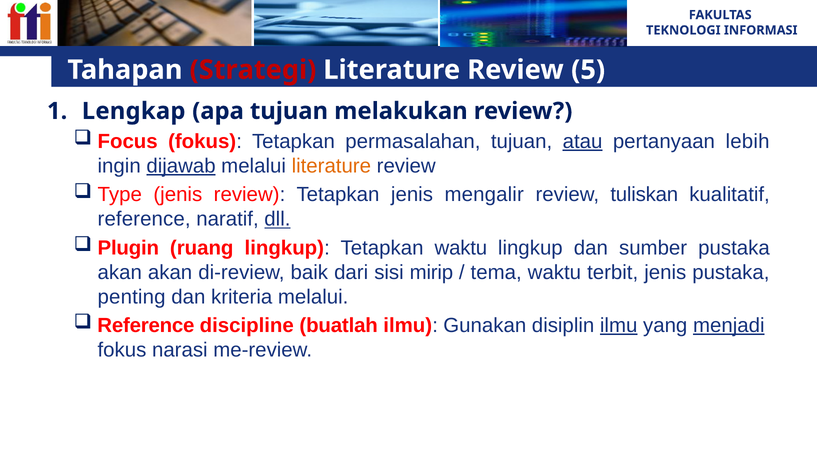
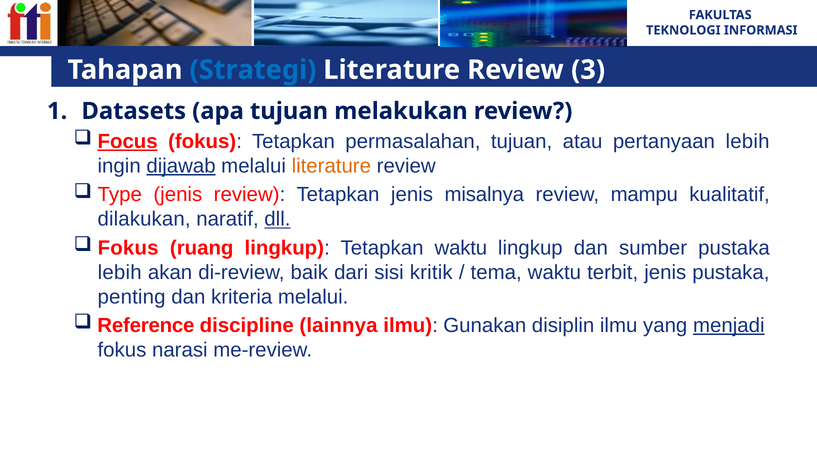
Strategi colour: red -> blue (253, 70)
5: 5 -> 3 (588, 70)
Lengkap: Lengkap -> Datasets (134, 111)
Focus underline: none -> present (128, 141)
atau underline: present -> none (583, 141)
mengalir: mengalir -> misalnya (484, 194)
tuliskan: tuliskan -> mampu (644, 194)
reference: reference -> dilakukan (144, 219)
Plugin: Plugin -> Fokus (128, 248)
akan: akan -> lebih (120, 272)
mirip: mirip -> kritik (431, 272)
buatlah: buatlah -> lainnya (339, 325)
ilmu underline: present -> none (619, 325)
